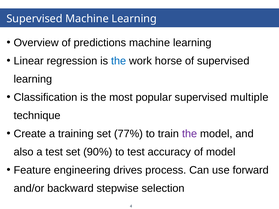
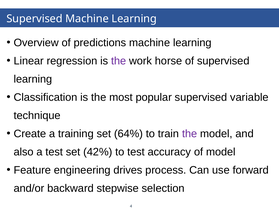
the colour: blue -> purple (119, 61)
multiple: multiple -> variable (249, 97)
77%: 77% -> 64% (128, 134)
90%: 90% -> 42% (98, 152)
